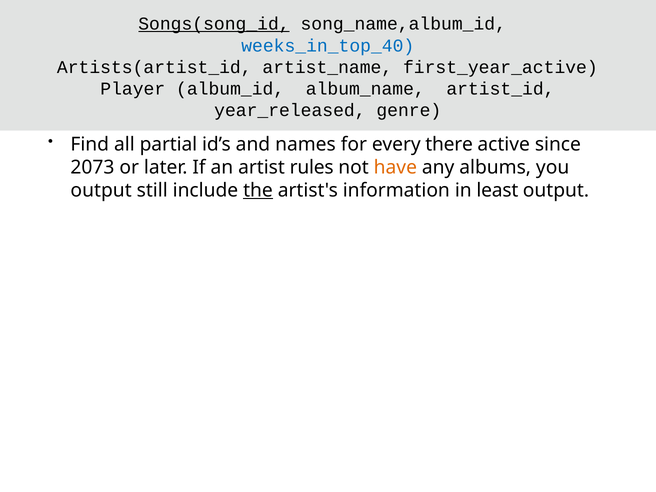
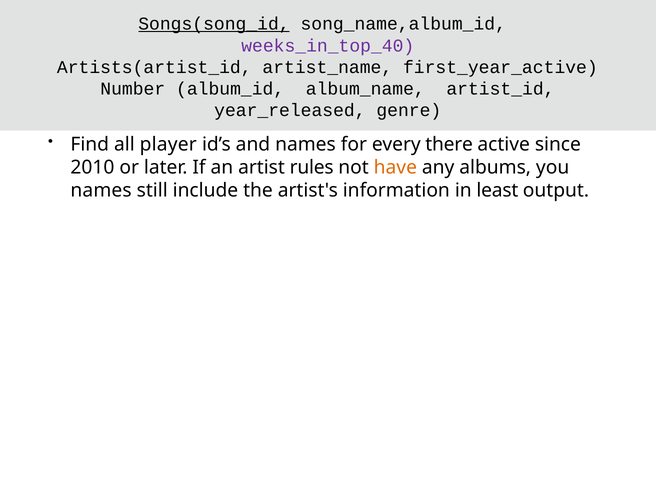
weeks_in_top_40 colour: blue -> purple (328, 46)
Player: Player -> Number (133, 89)
partial: partial -> player (168, 144)
2073: 2073 -> 2010 (92, 167)
output: output -> names (101, 190)
the underline: present -> none (258, 190)
